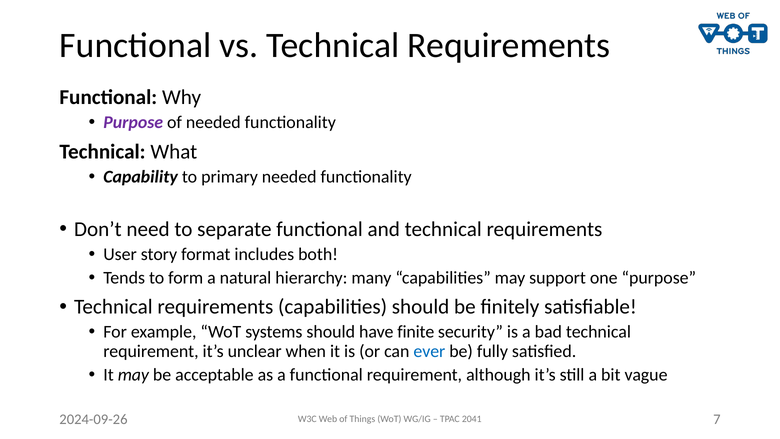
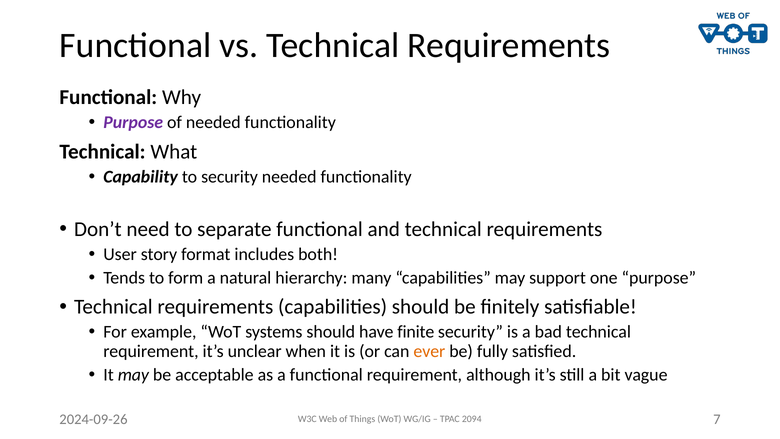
to primary: primary -> security (230, 177)
ever colour: blue -> orange (429, 351)
2041: 2041 -> 2094 (472, 419)
